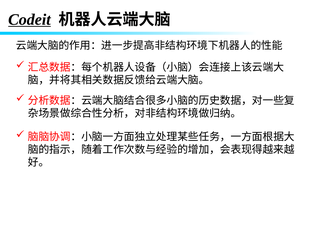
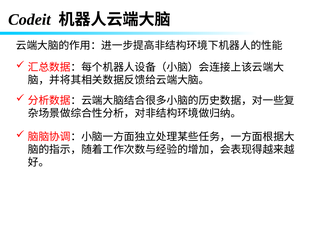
Codeit underline: present -> none (29, 20)
